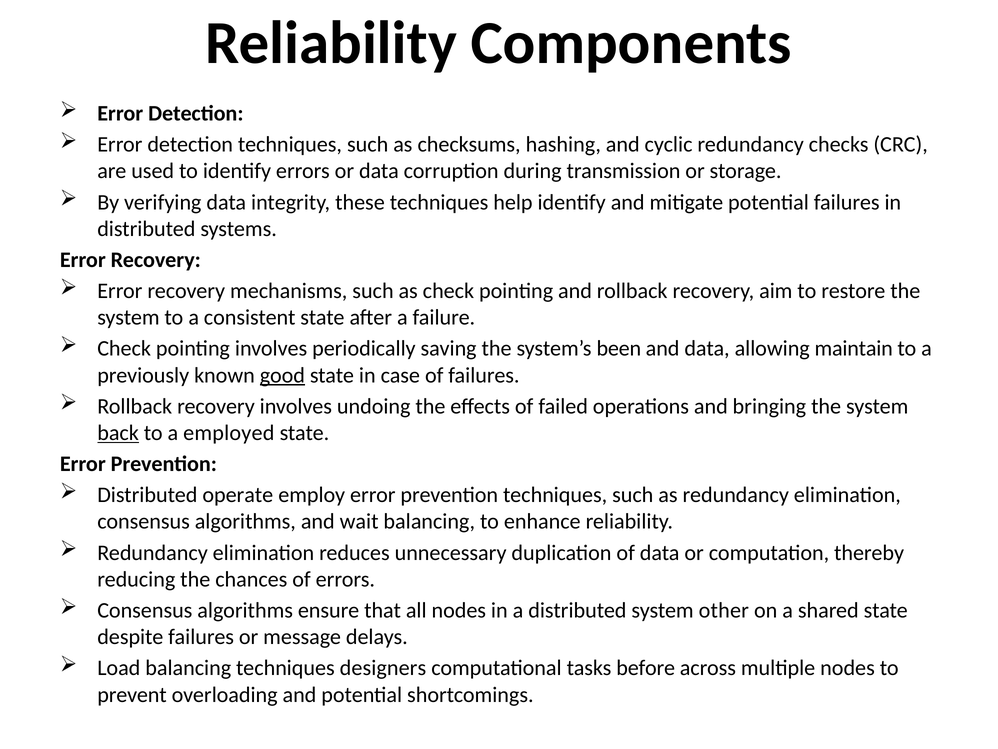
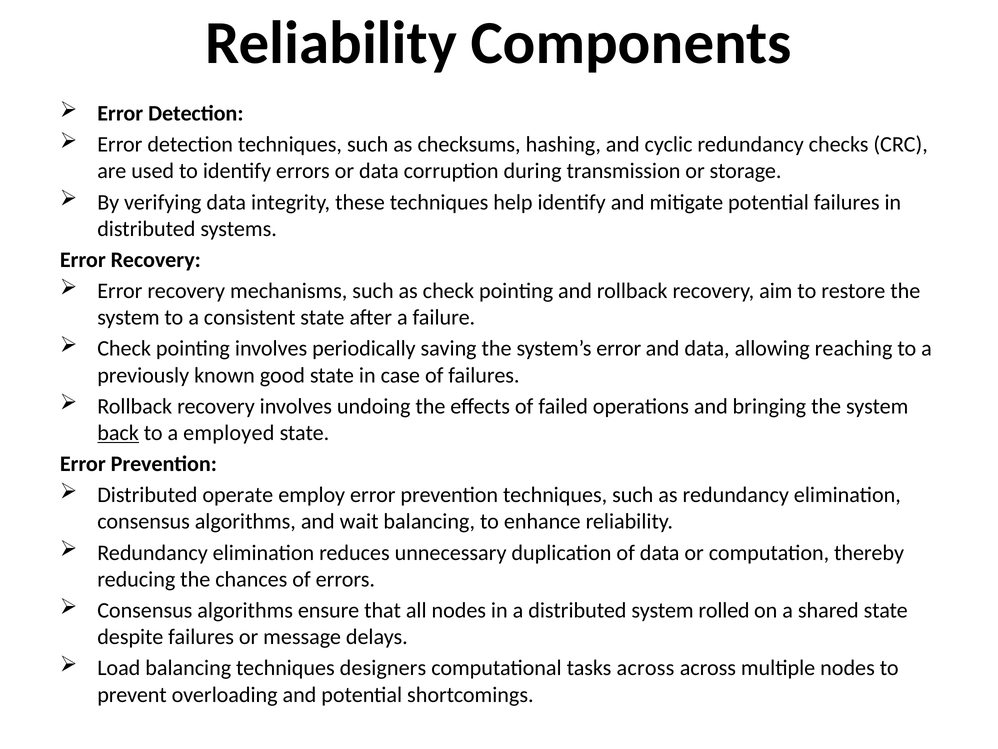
system’s been: been -> error (619, 348)
maintain: maintain -> reaching (854, 348)
good underline: present -> none (282, 375)
other: other -> rolled (724, 610)
tasks before: before -> across (646, 668)
